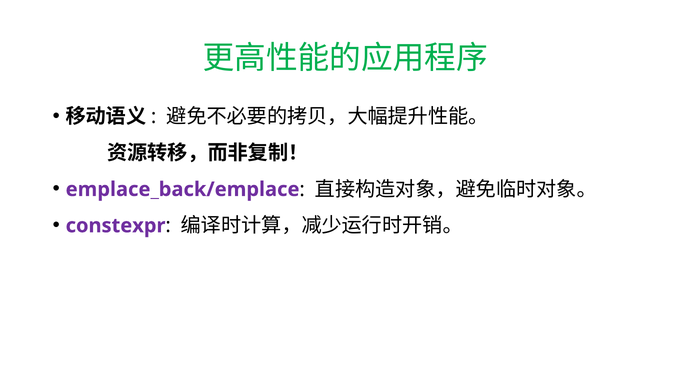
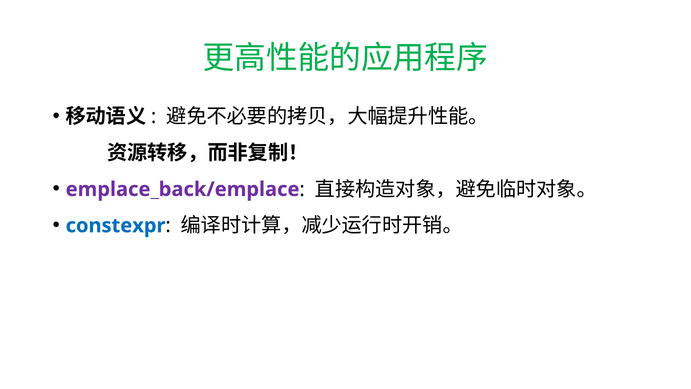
constexpr colour: purple -> blue (116, 225)
